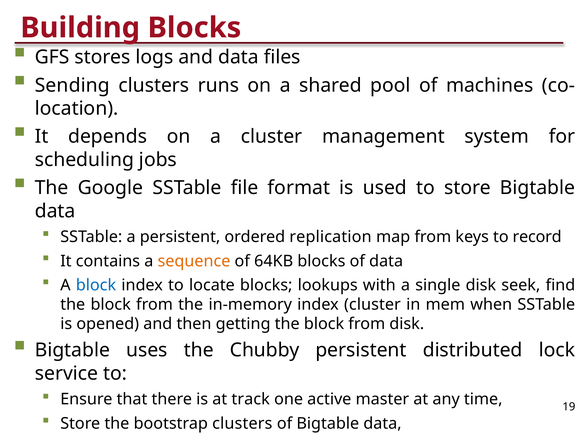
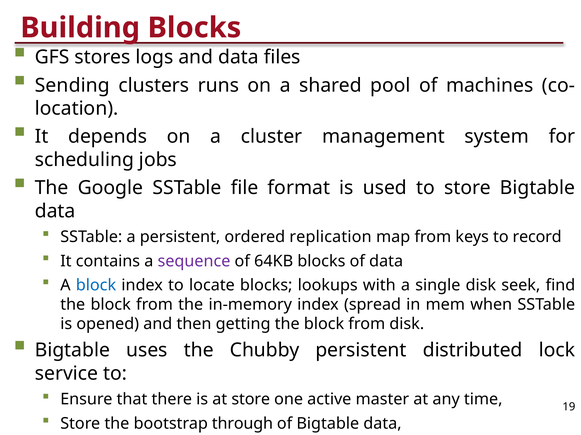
sequence colour: orange -> purple (194, 261)
index cluster: cluster -> spread (373, 305)
at track: track -> store (251, 400)
bootstrap clusters: clusters -> through (242, 424)
